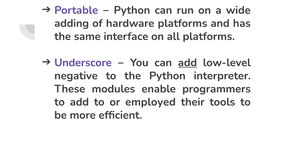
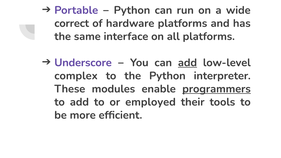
adding: adding -> correct (72, 23)
negative: negative -> complex (76, 76)
programmers underline: none -> present (217, 89)
